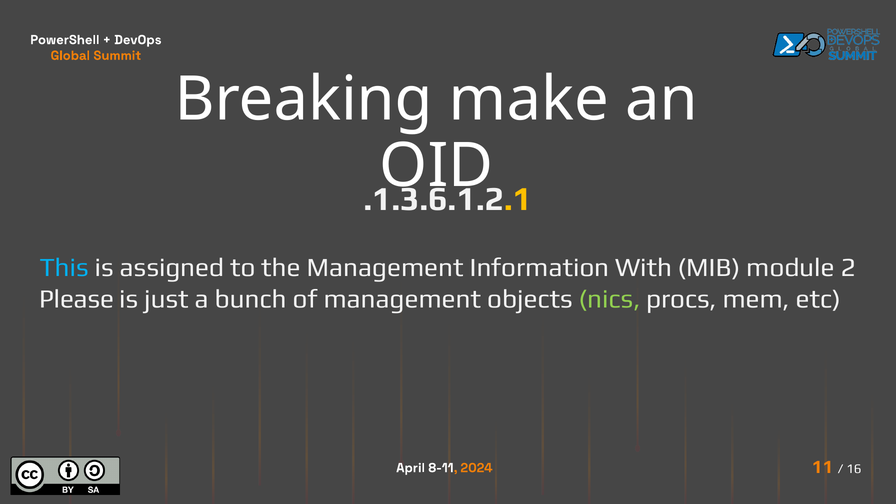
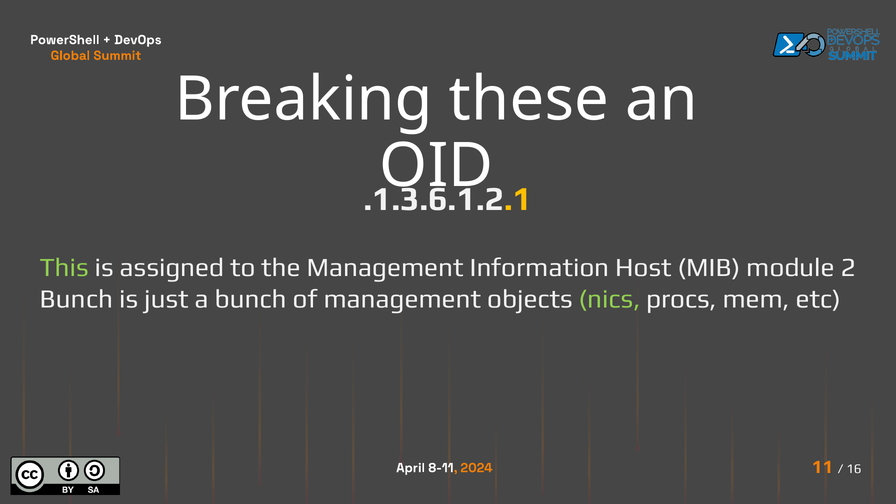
make: make -> these (529, 99)
This colour: light blue -> light green (64, 268)
With: With -> Host (644, 268)
Please: Please -> Bunch (76, 299)
